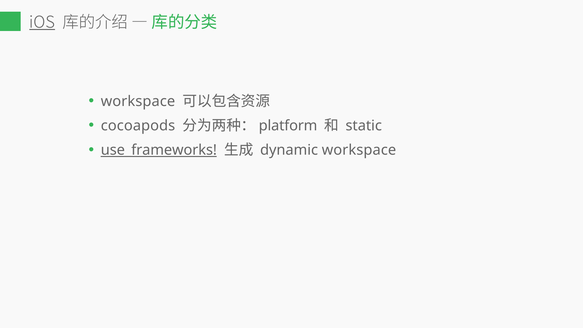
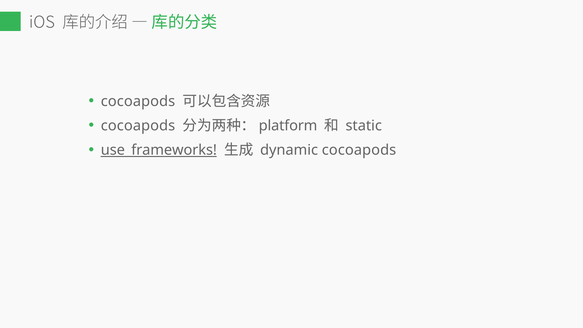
iOS underline: present -> none (42, 23)
workspace: workspace -> cocoapods (138, 101)
dynamic workspace: workspace -> cocoapods (359, 150)
